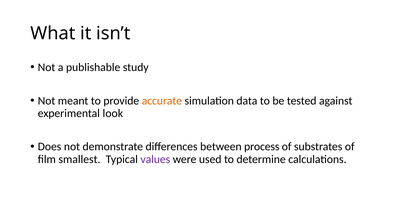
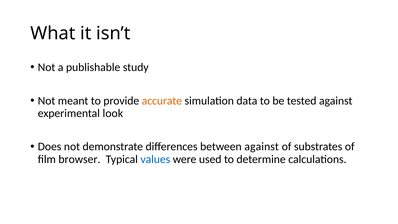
between process: process -> against (262, 147)
smallest: smallest -> browser (79, 159)
values colour: purple -> blue (155, 159)
